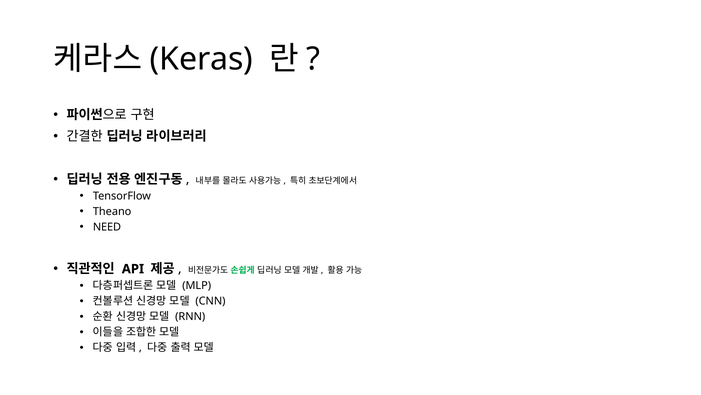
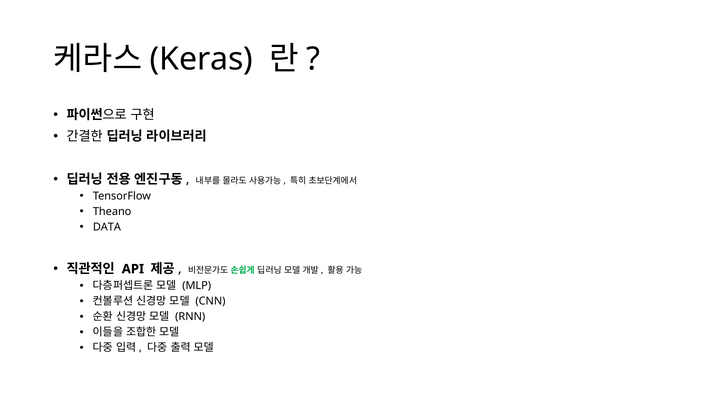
NEED: NEED -> DATA (107, 227)
